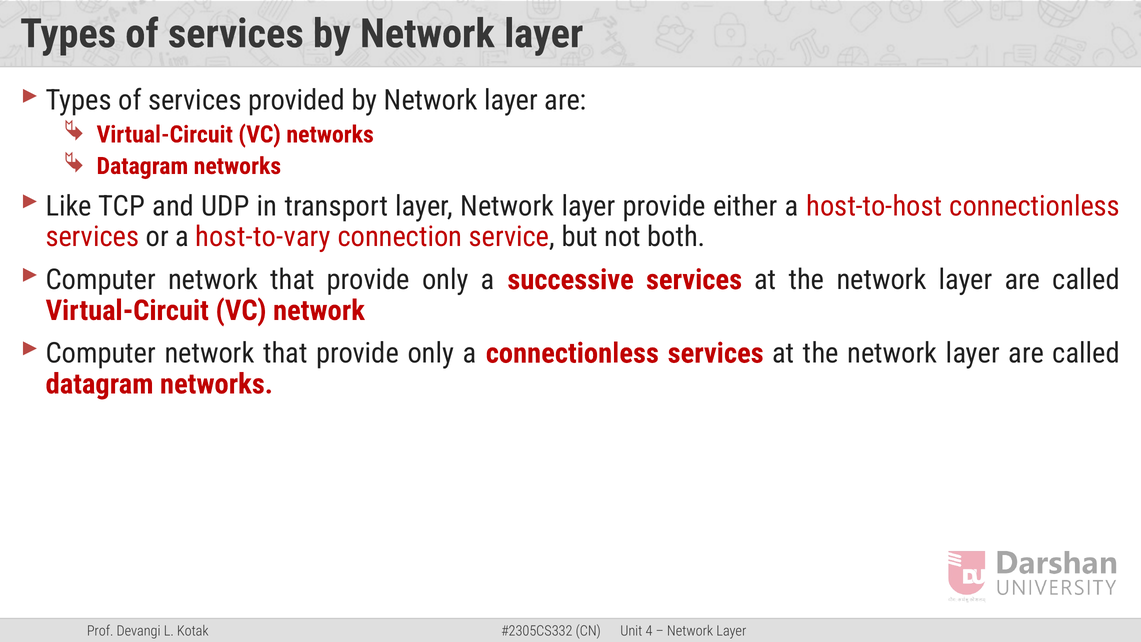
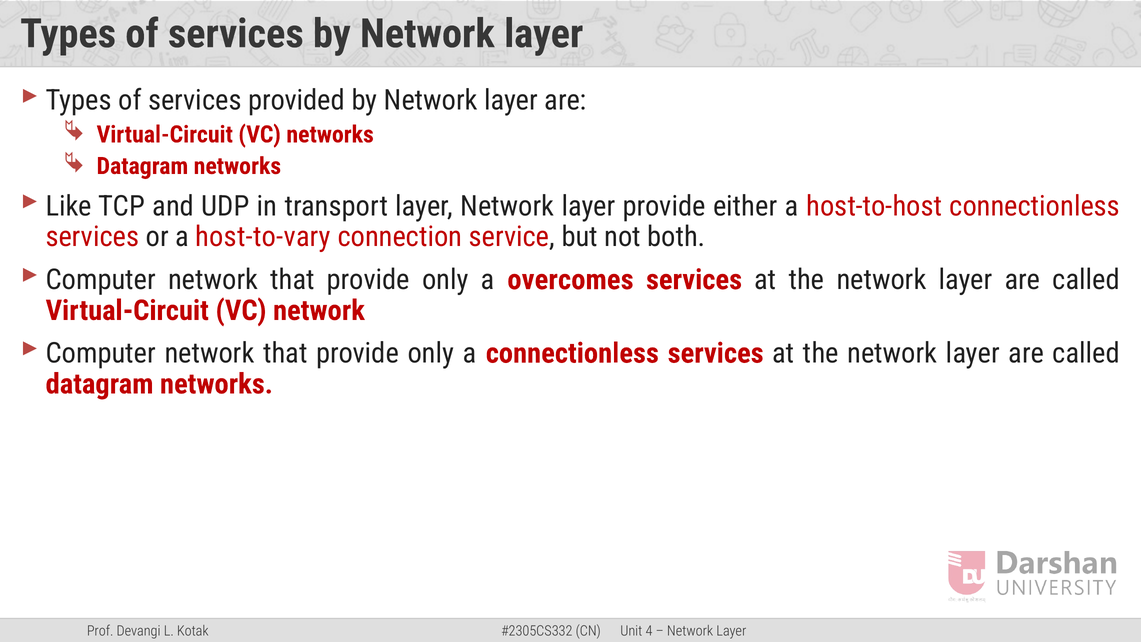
successive: successive -> overcomes (570, 280)
